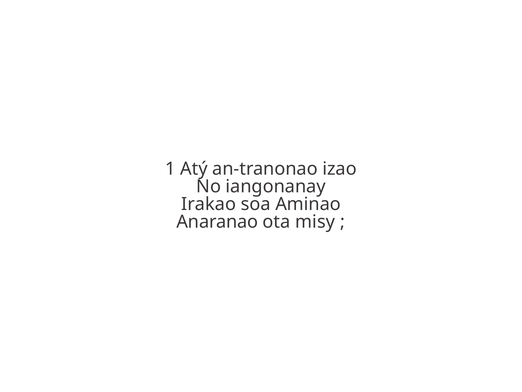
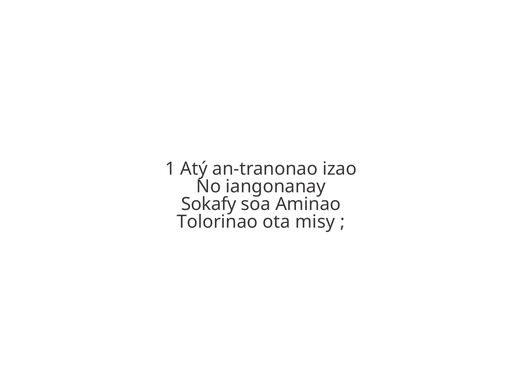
Irakao: Irakao -> Sokafy (209, 204)
Anaranao: Anaranao -> Tolorinao (217, 221)
